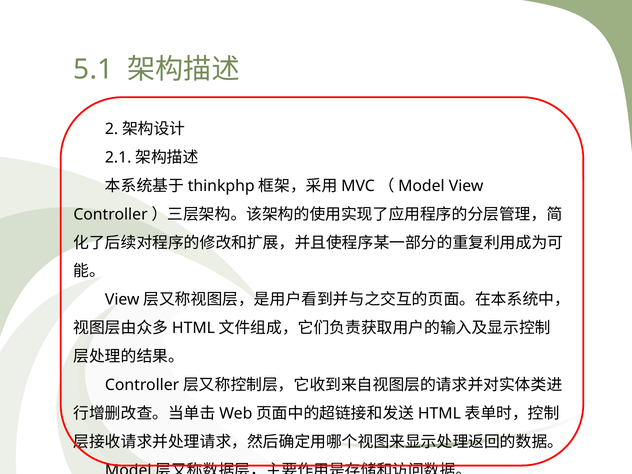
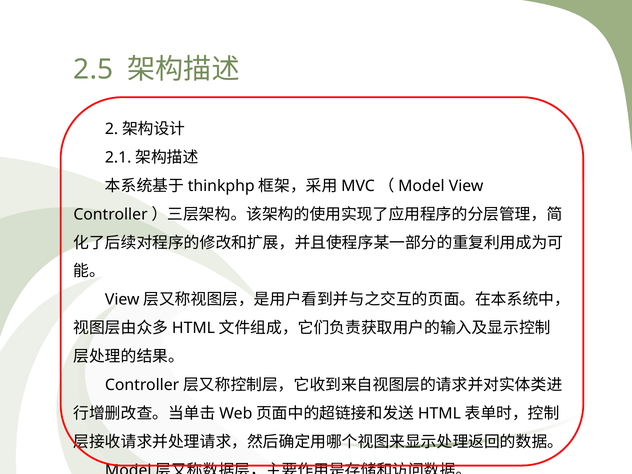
5.1: 5.1 -> 2.5 (93, 69)
